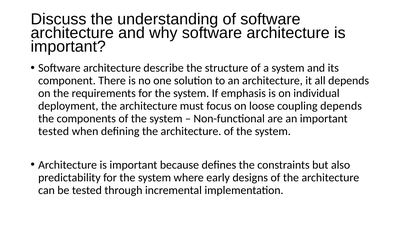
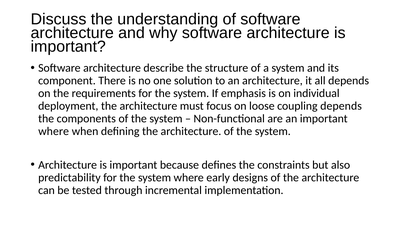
tested: tested -> where (54, 131)
